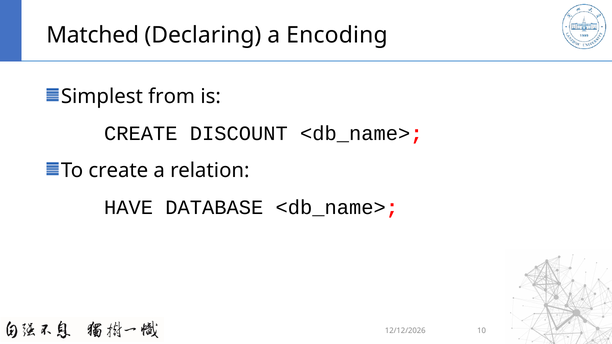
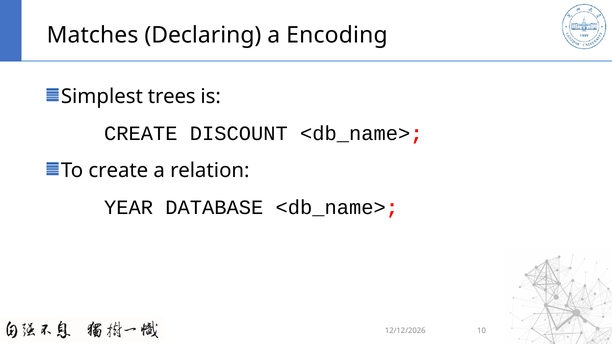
Matched: Matched -> Matches (93, 35)
from: from -> trees (172, 96)
HAVE: HAVE -> YEAR (129, 207)
